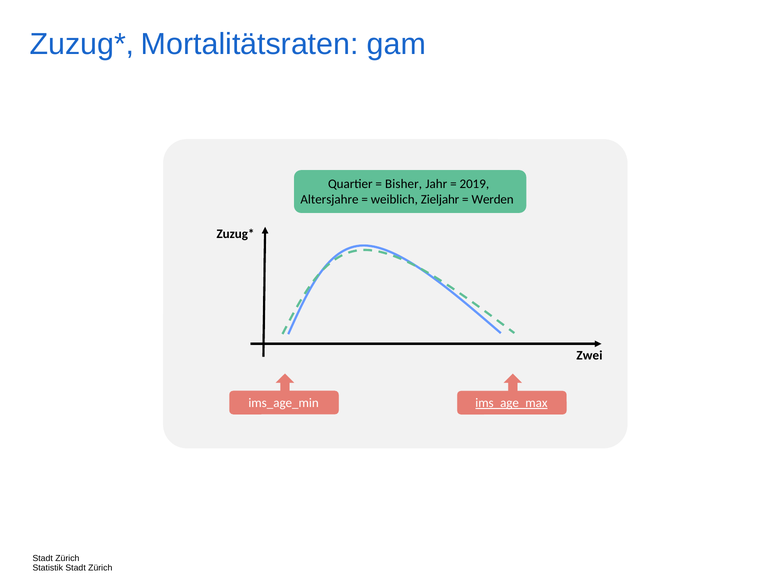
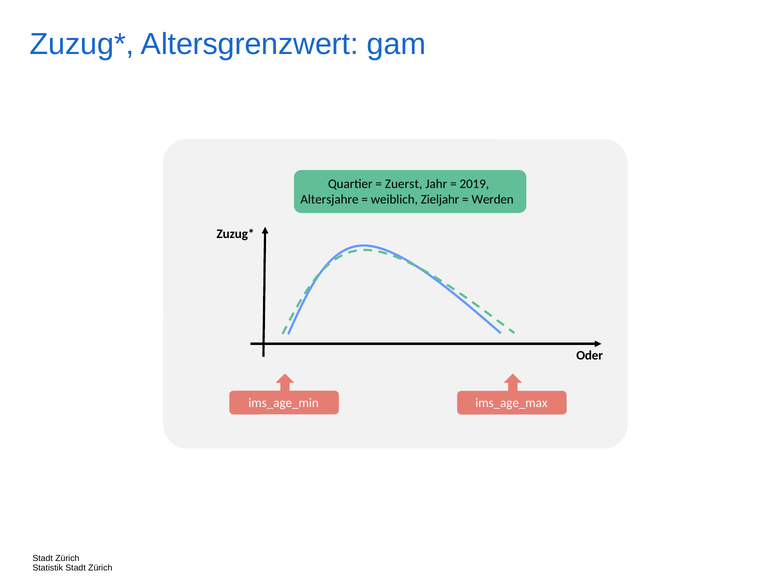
Mortalitätsraten: Mortalitätsraten -> Altersgrenzwert (250, 44)
Bisher: Bisher -> Zuerst (404, 184)
Zwei: Zwei -> Oder (590, 356)
ims_age_max underline: present -> none (511, 403)
